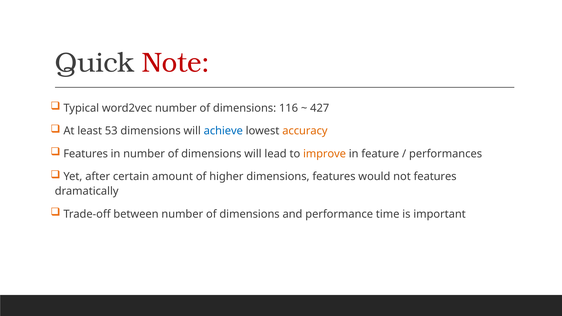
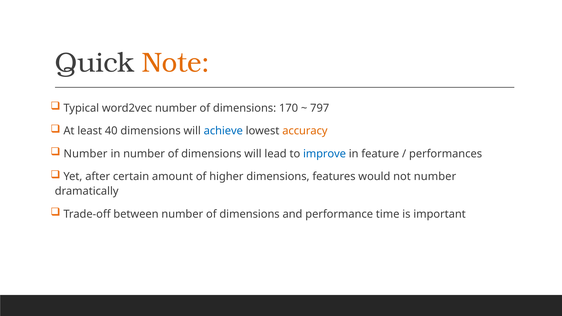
Note colour: red -> orange (176, 63)
116: 116 -> 170 (289, 108)
427: 427 -> 797 (320, 108)
53: 53 -> 40 (111, 131)
Features: Features -> Number (86, 154)
improve colour: orange -> blue (325, 154)
not features: features -> number (435, 177)
